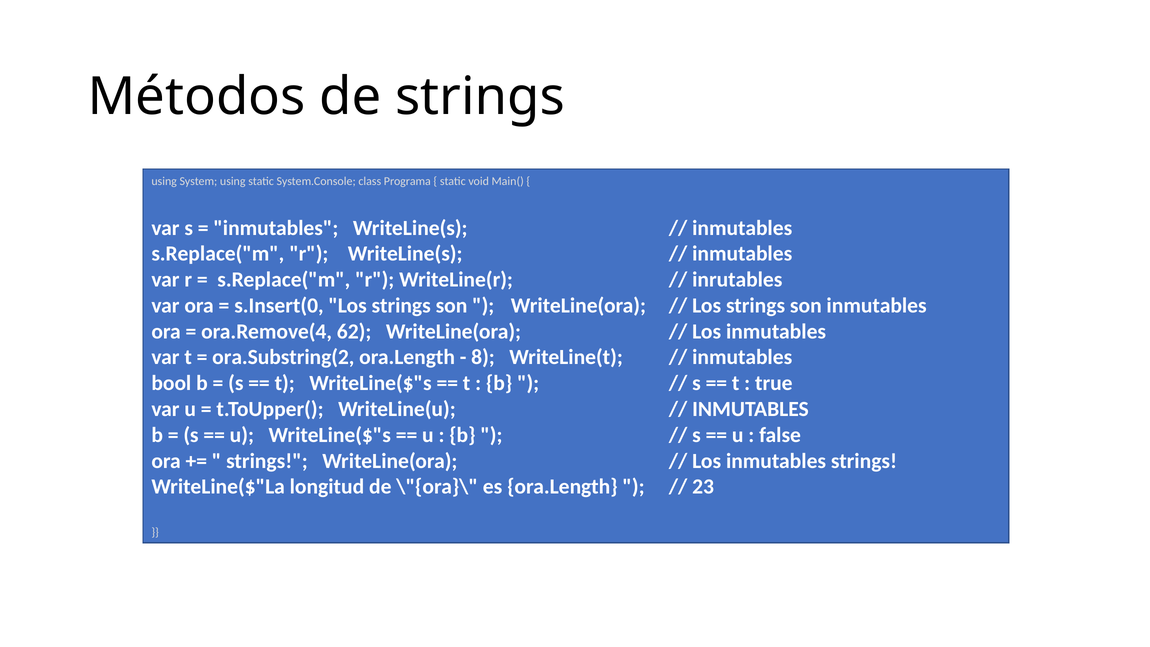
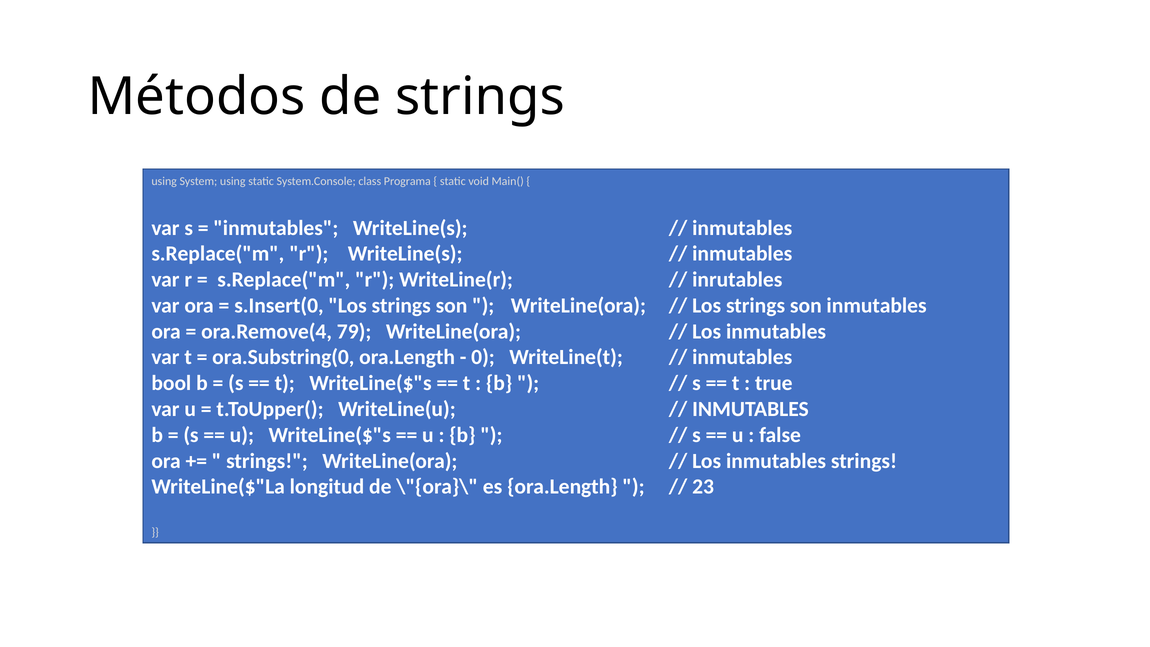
62: 62 -> 79 (354, 331)
ora.Substring(2: ora.Substring(2 -> ora.Substring(0 (283, 357)
8: 8 -> 0 (483, 357)
